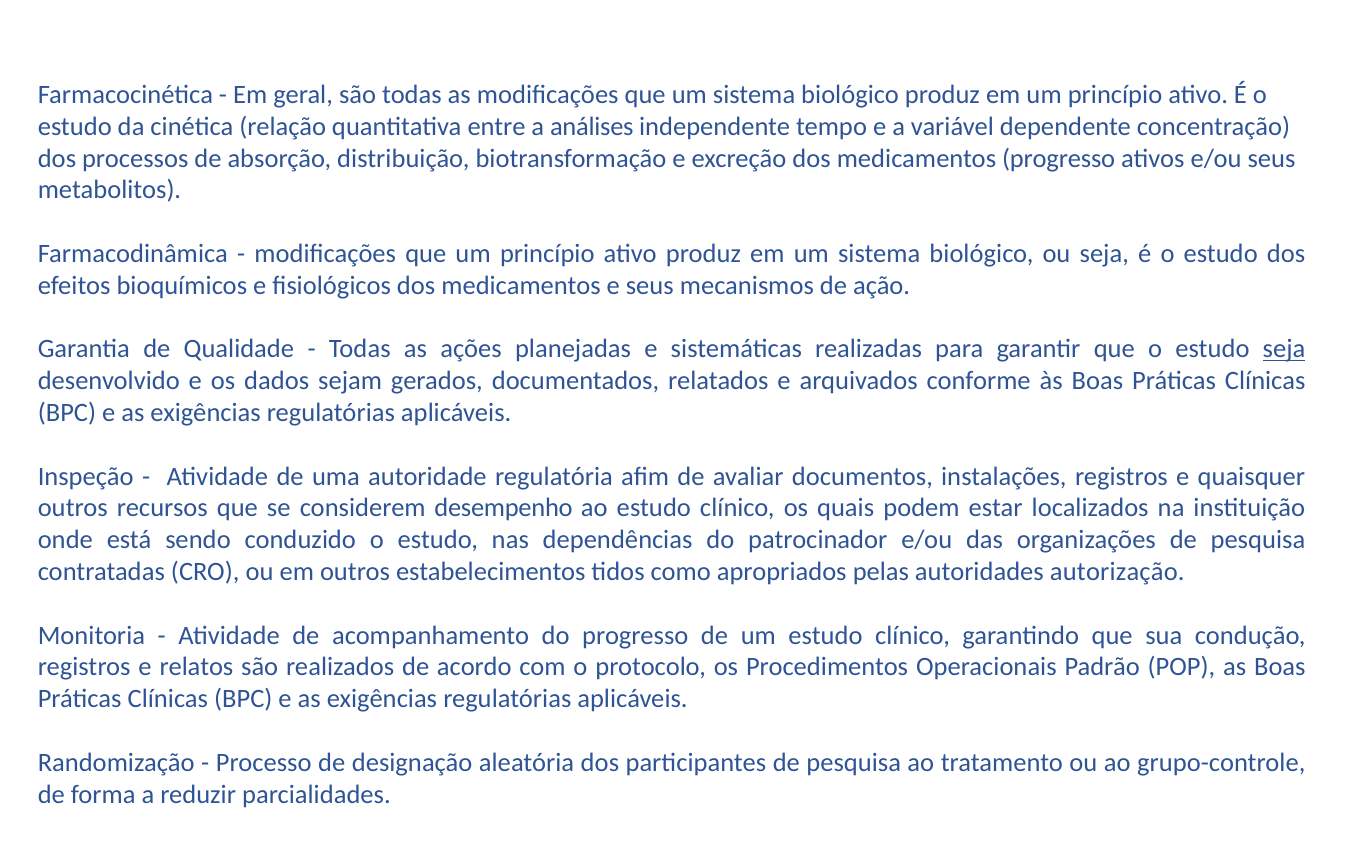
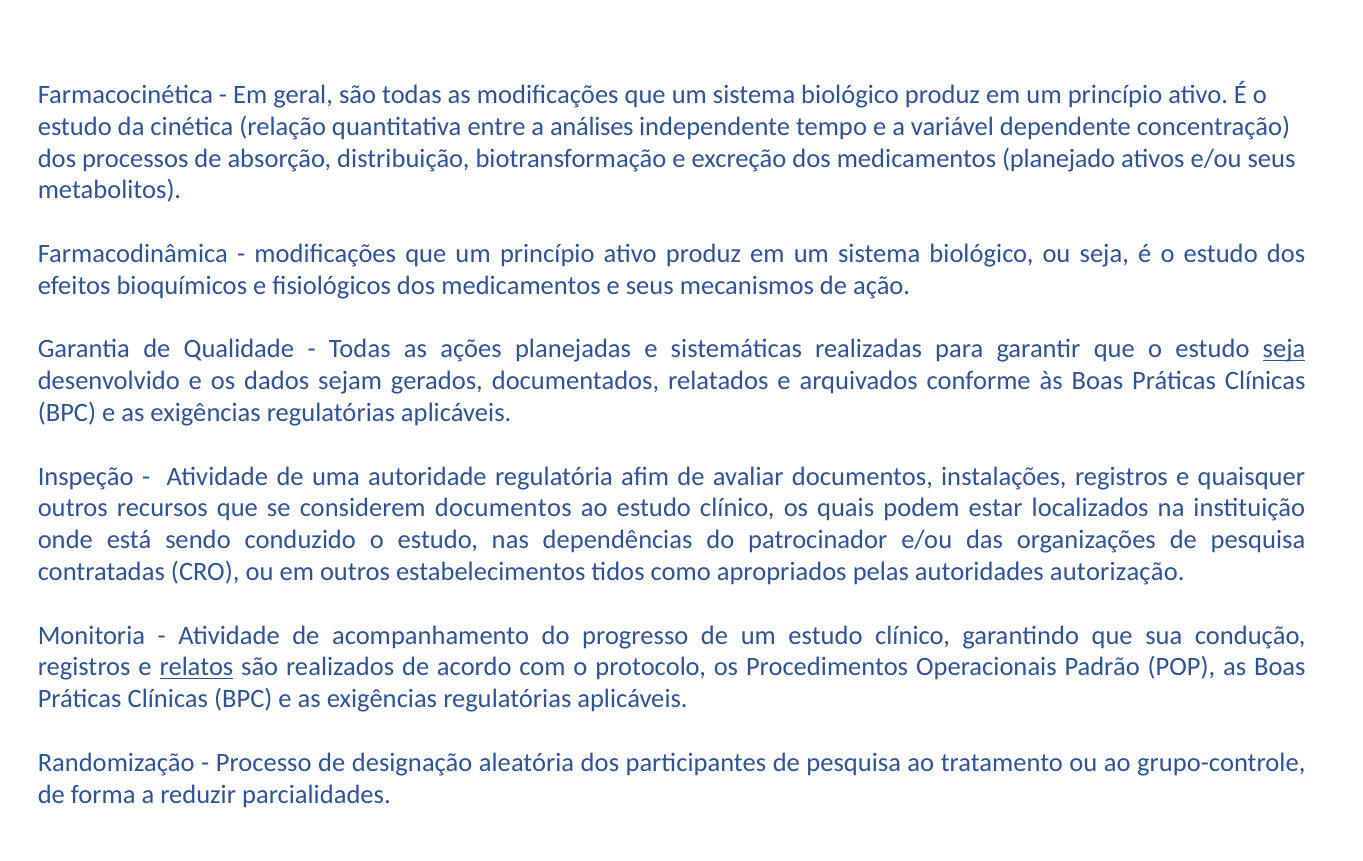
medicamentos progresso: progresso -> planejado (1059, 158)
considerem desempenho: desempenho -> documentos (503, 508)
relatos underline: none -> present (196, 667)
